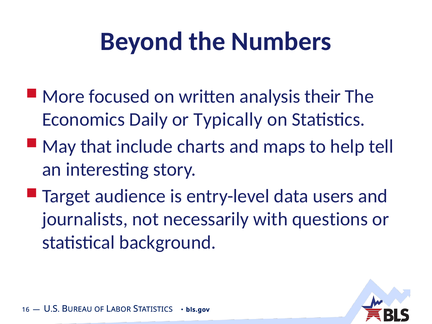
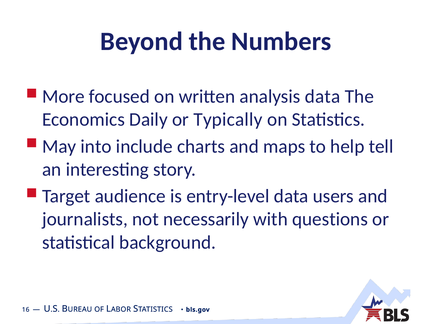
analysis their: their -> data (323, 96)
that: that -> into (96, 146)
